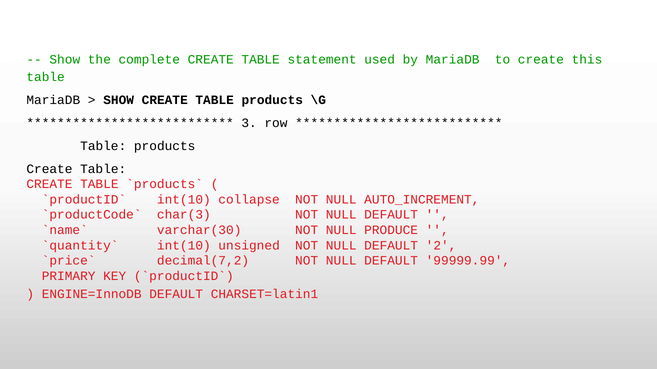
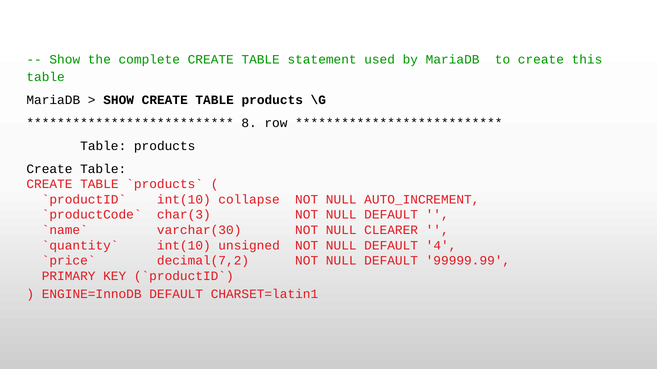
3: 3 -> 8 (249, 123)
PRODUCE: PRODUCE -> CLEARER (391, 230)
2: 2 -> 4 (441, 246)
